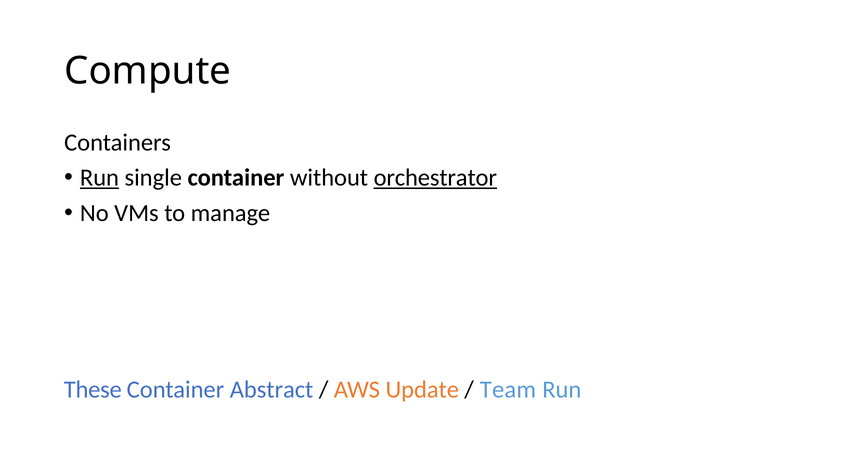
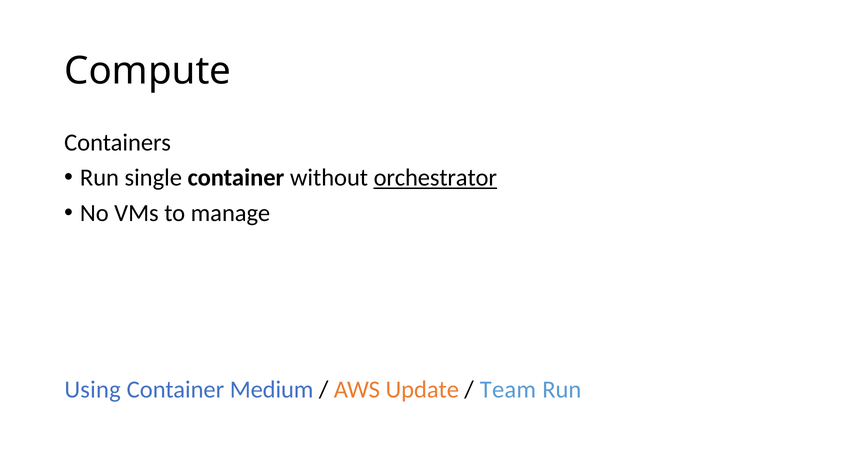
Run underline: present -> none (100, 178)
These: These -> Using (93, 389)
Abstract: Abstract -> Medium (272, 389)
